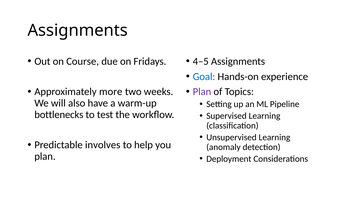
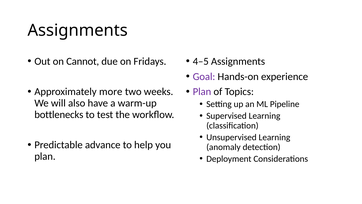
Course: Course -> Cannot (83, 61)
Goal colour: blue -> purple (204, 76)
involves: involves -> advance (103, 145)
